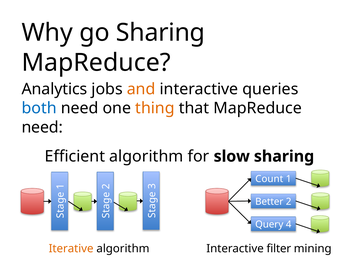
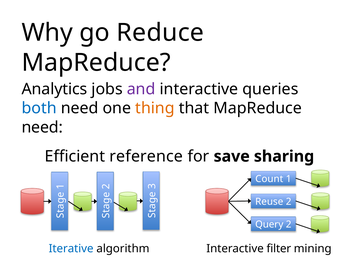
go Sharing: Sharing -> Reduce (160, 33)
and colour: orange -> purple (141, 89)
Efficient algorithm: algorithm -> reference (146, 157)
slow: slow -> save (232, 157)
Better: Better -> Reuse (269, 202)
Query 4: 4 -> 2 (289, 225)
Iterative colour: orange -> blue (71, 249)
